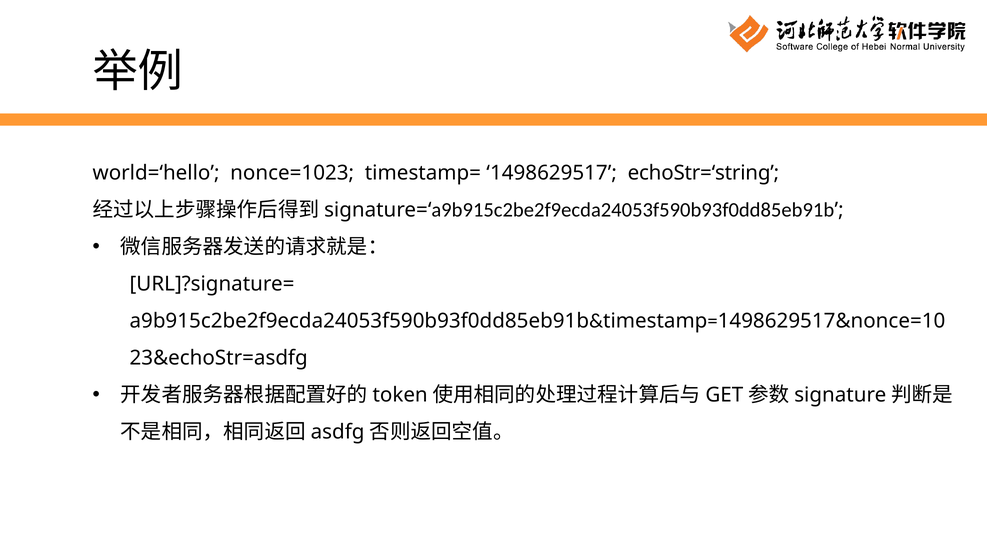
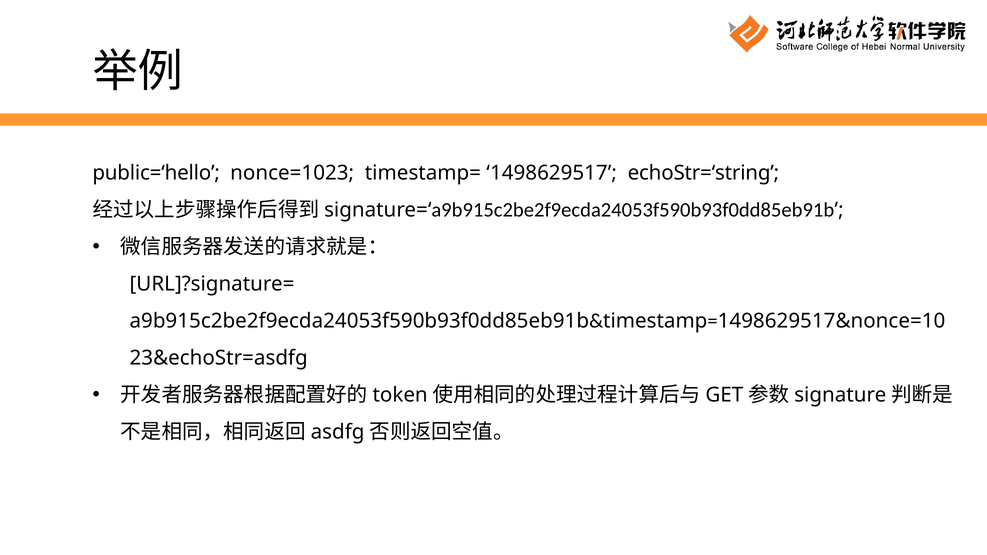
world=‘hello: world=‘hello -> public=‘hello (156, 173)
